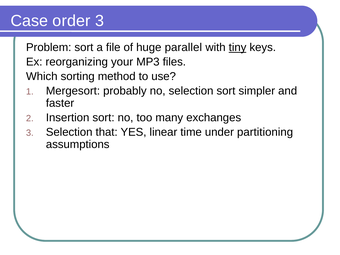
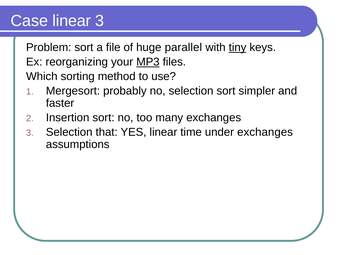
Case order: order -> linear (72, 21)
MP3 underline: none -> present (148, 62)
under partitioning: partitioning -> exchanges (265, 132)
